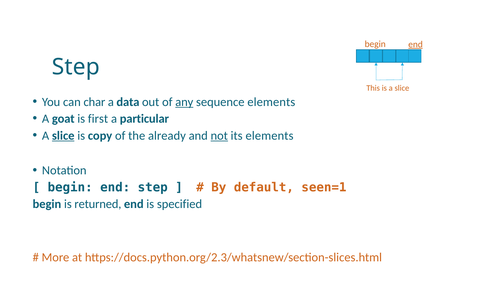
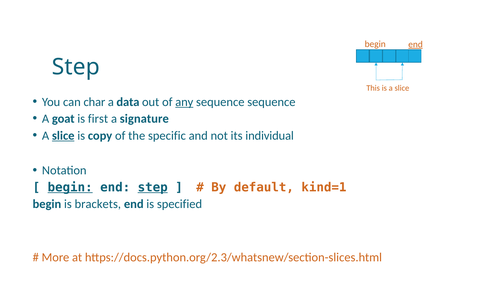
sequence elements: elements -> sequence (271, 102)
particular: particular -> signature (144, 119)
already: already -> specific (167, 135)
not underline: present -> none (219, 135)
its elements: elements -> individual (270, 135)
begin underline: none -> present (70, 187)
step underline: none -> present (153, 187)
seen=1: seen=1 -> kind=1 (324, 187)
returned: returned -> brackets (98, 204)
